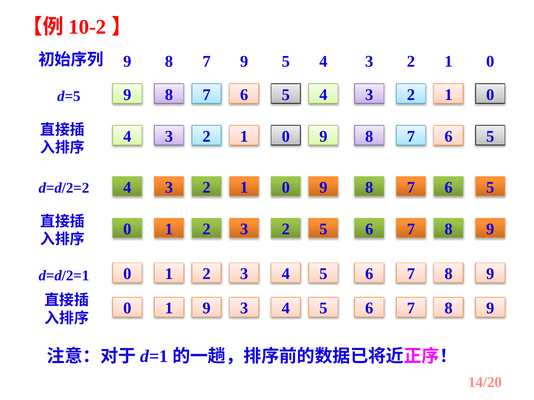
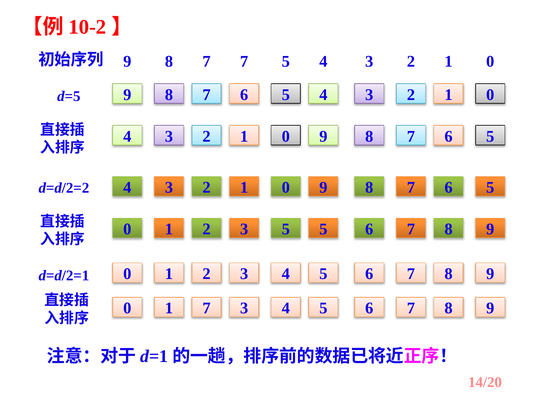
7 9: 9 -> 7 (244, 61)
2 3 2: 2 -> 5 (286, 229)
1 9: 9 -> 7 (207, 309)
